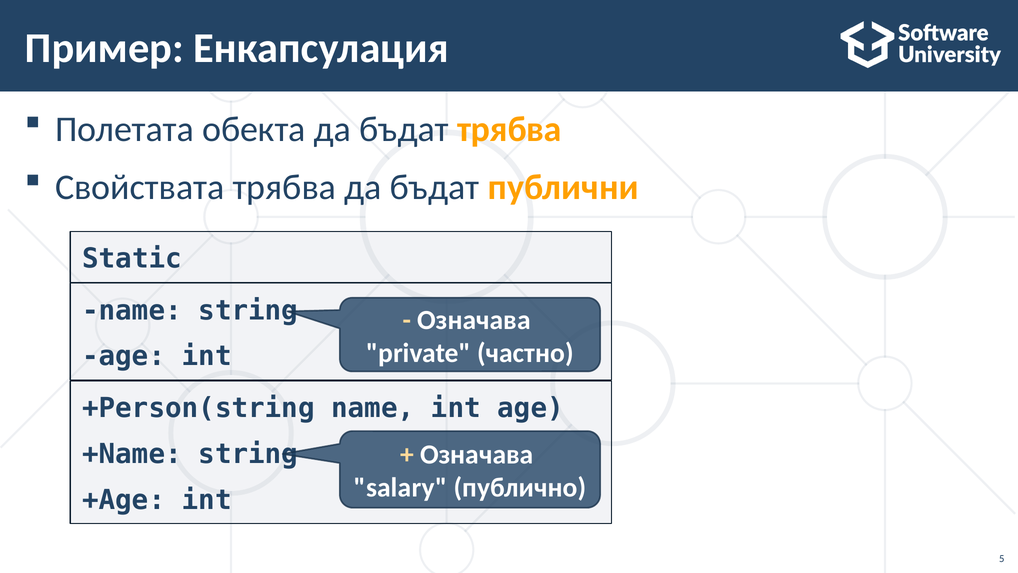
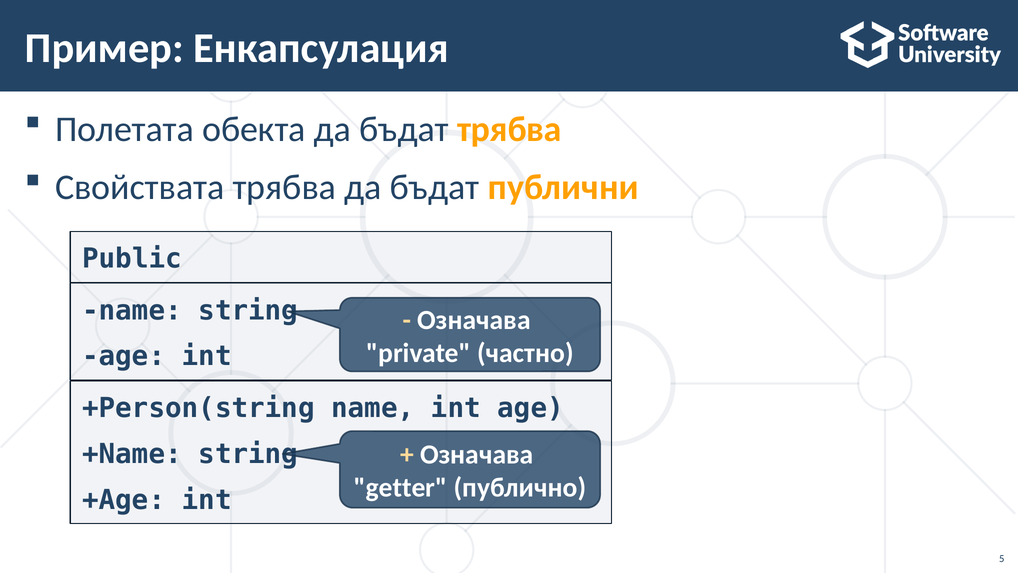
Static: Static -> Public (132, 259)
salary: salary -> getter (401, 488)
